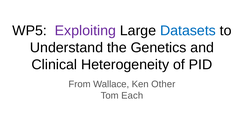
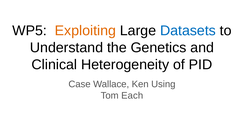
Exploiting colour: purple -> orange (85, 31)
From: From -> Case (80, 84)
Other: Other -> Using (163, 84)
